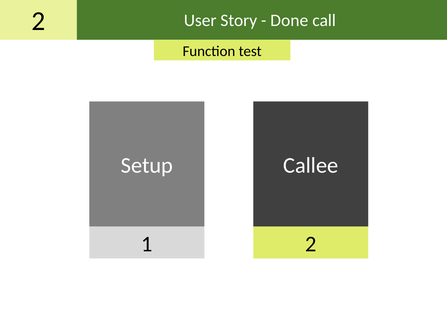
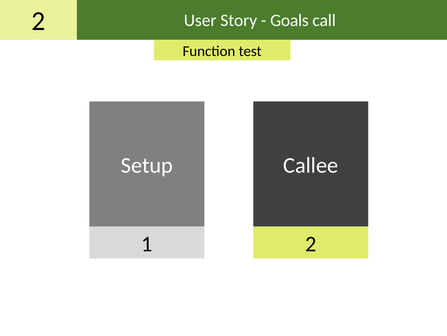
Done: Done -> Goals (289, 20)
